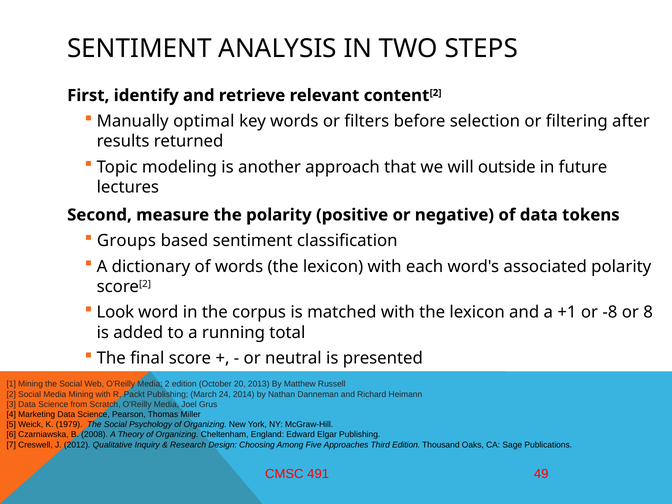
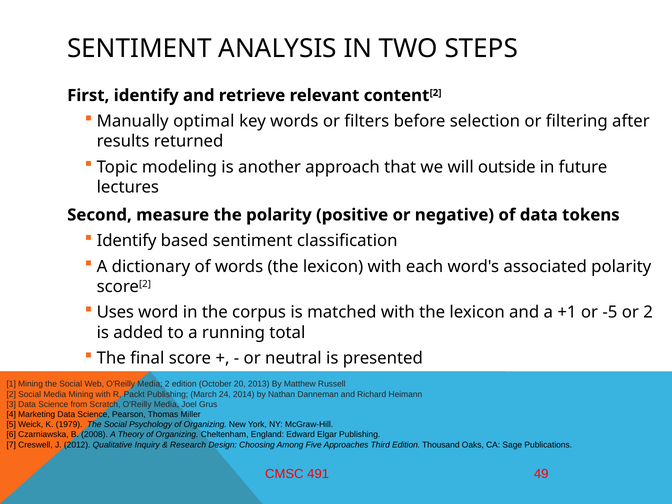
Groups: Groups -> Identify (127, 241)
Look: Look -> Uses (115, 312)
-8: -8 -> -5 (610, 312)
or 8: 8 -> 2 (648, 312)
